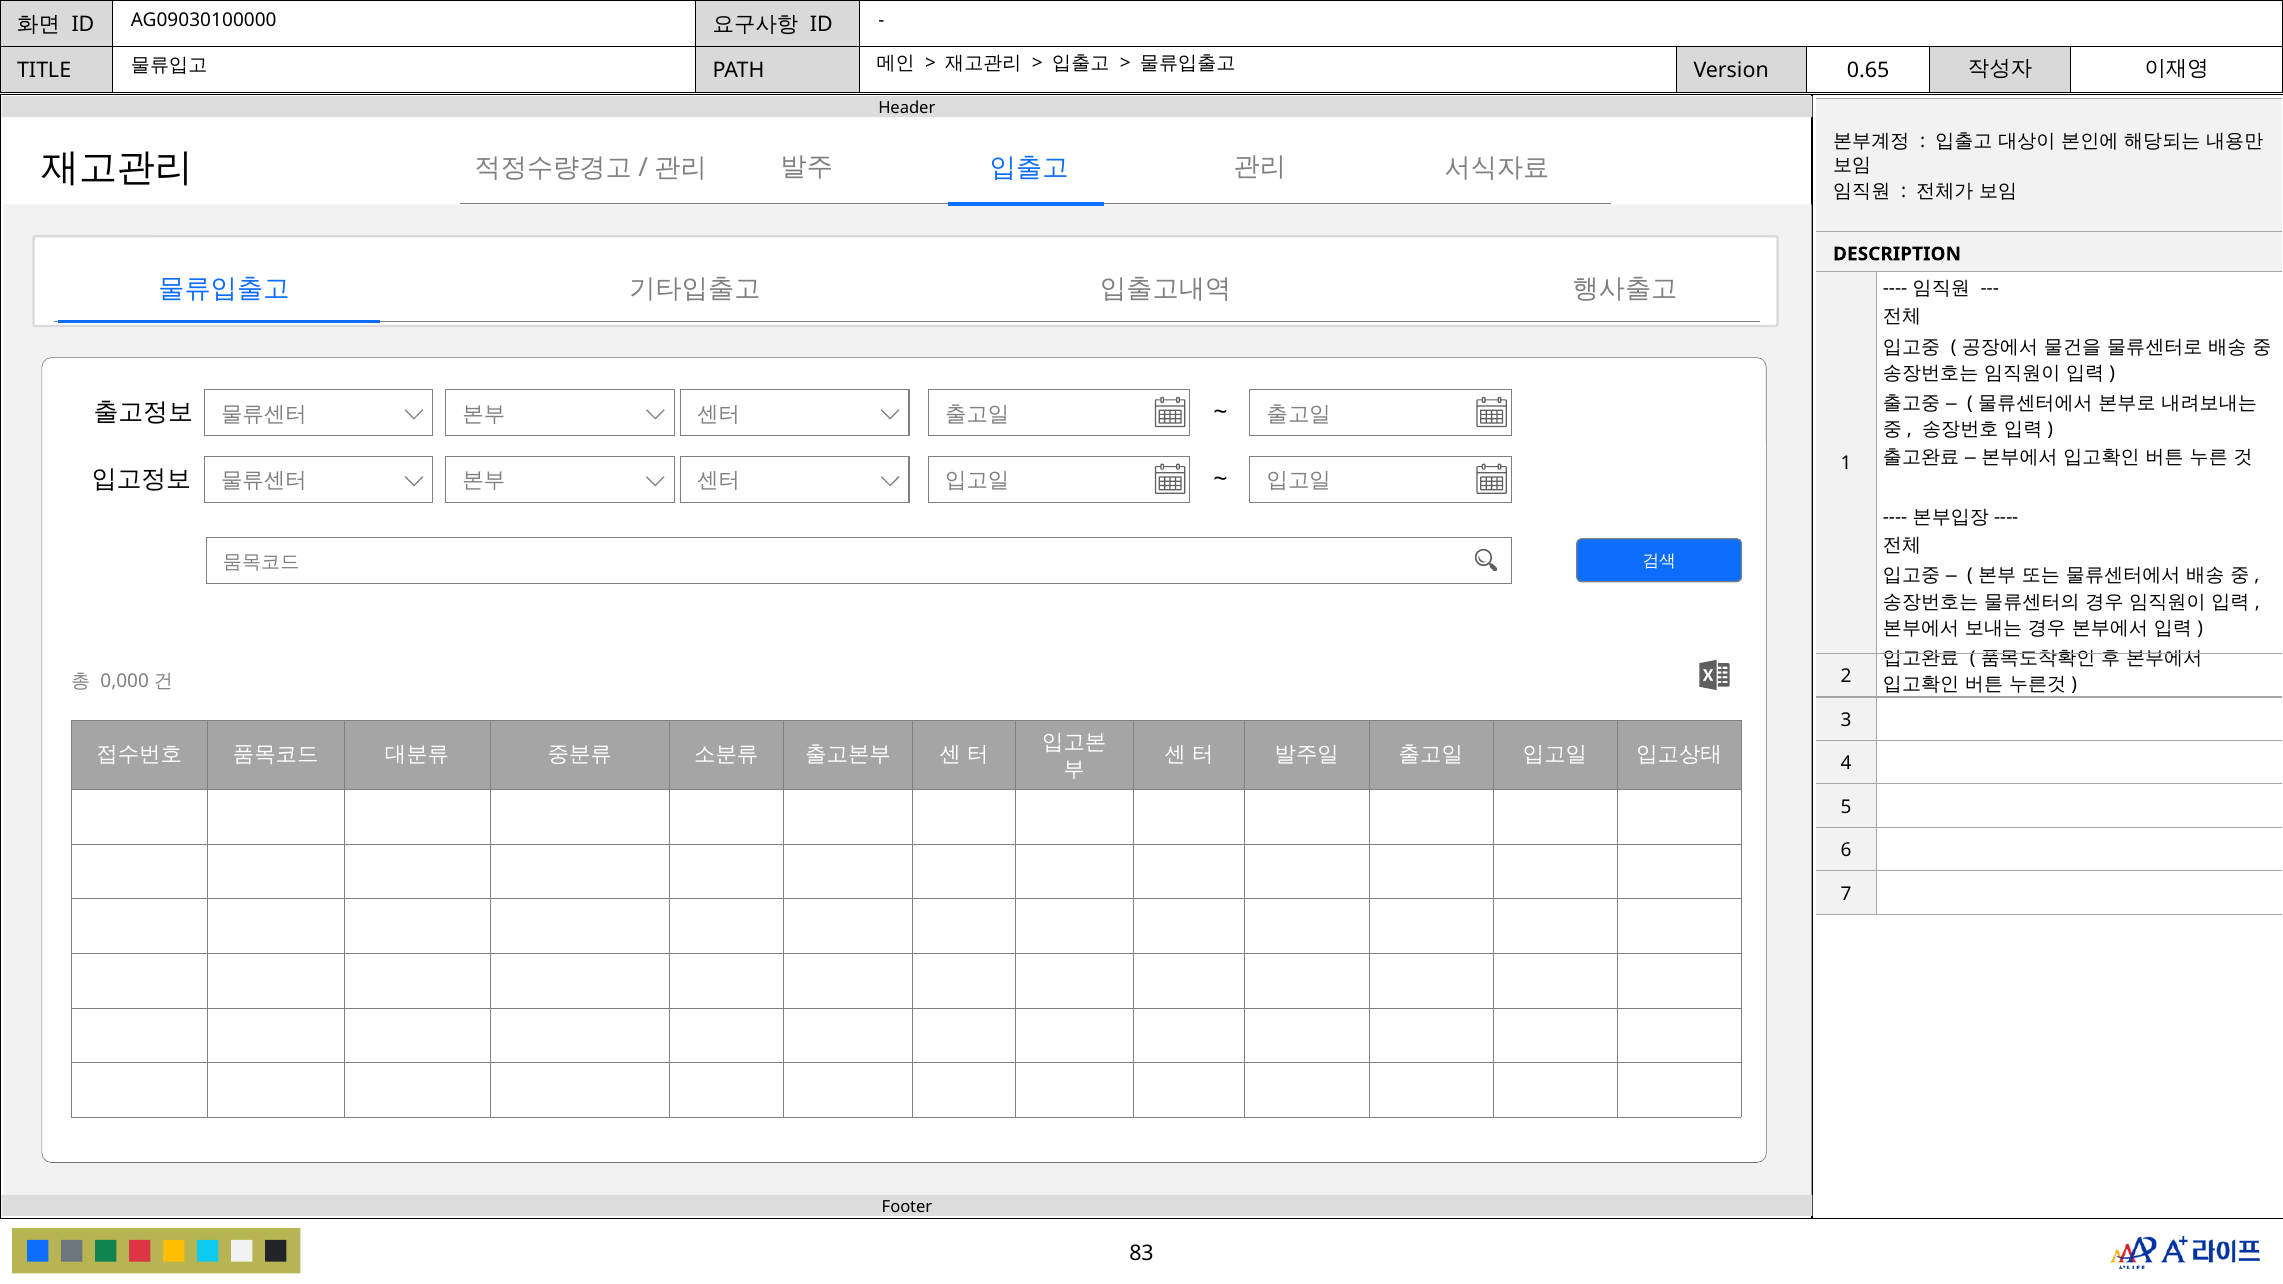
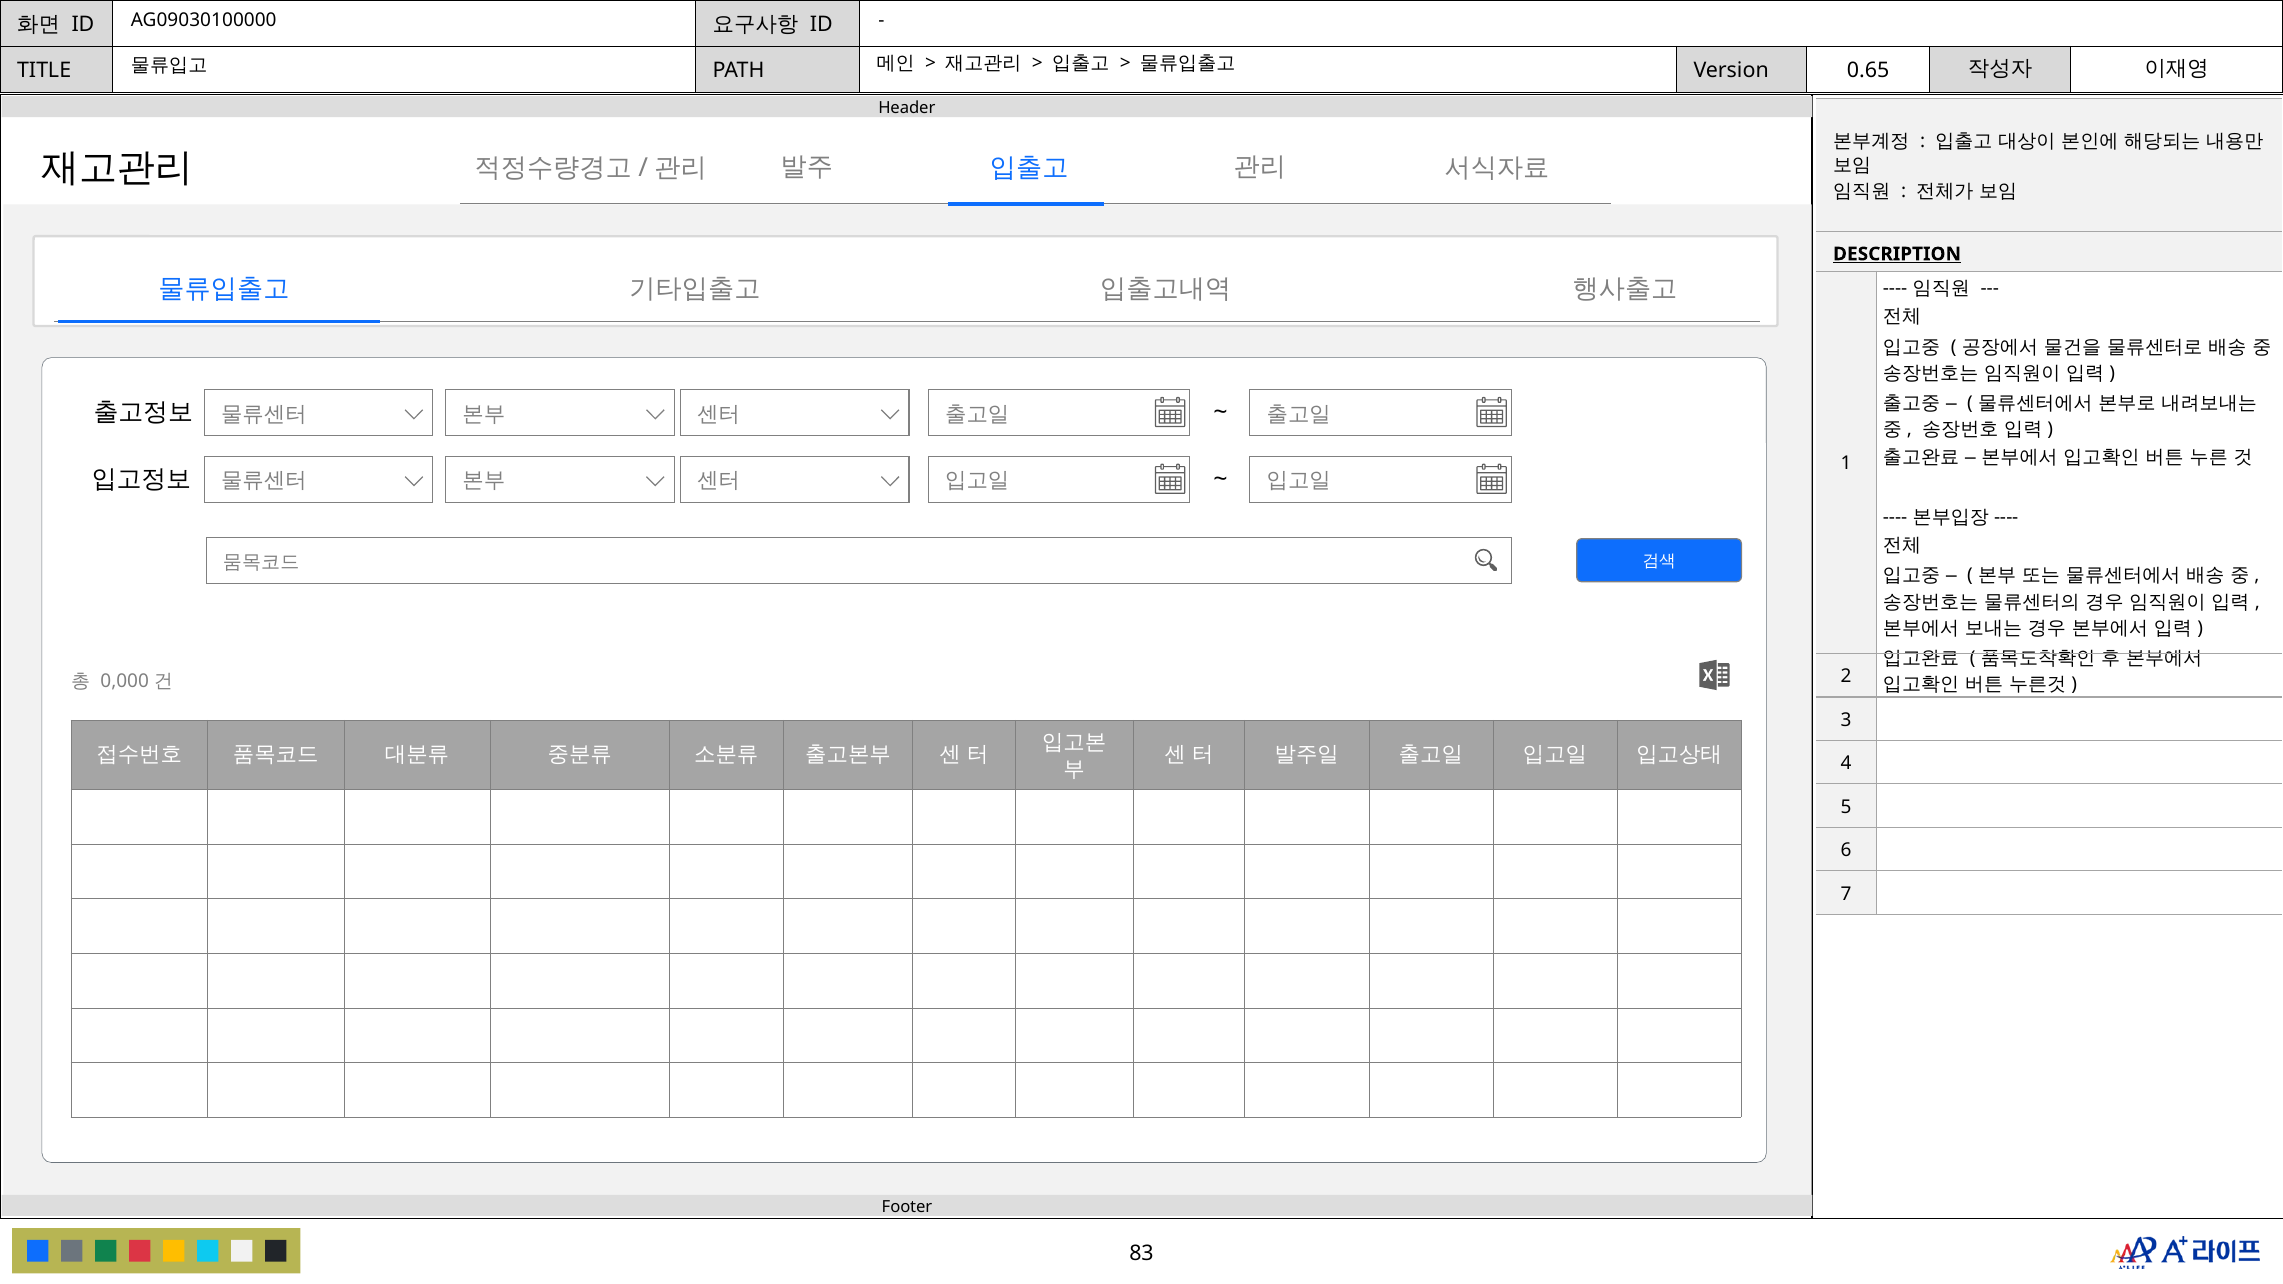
DESCRIPTION underline: none -> present (1897, 254)
